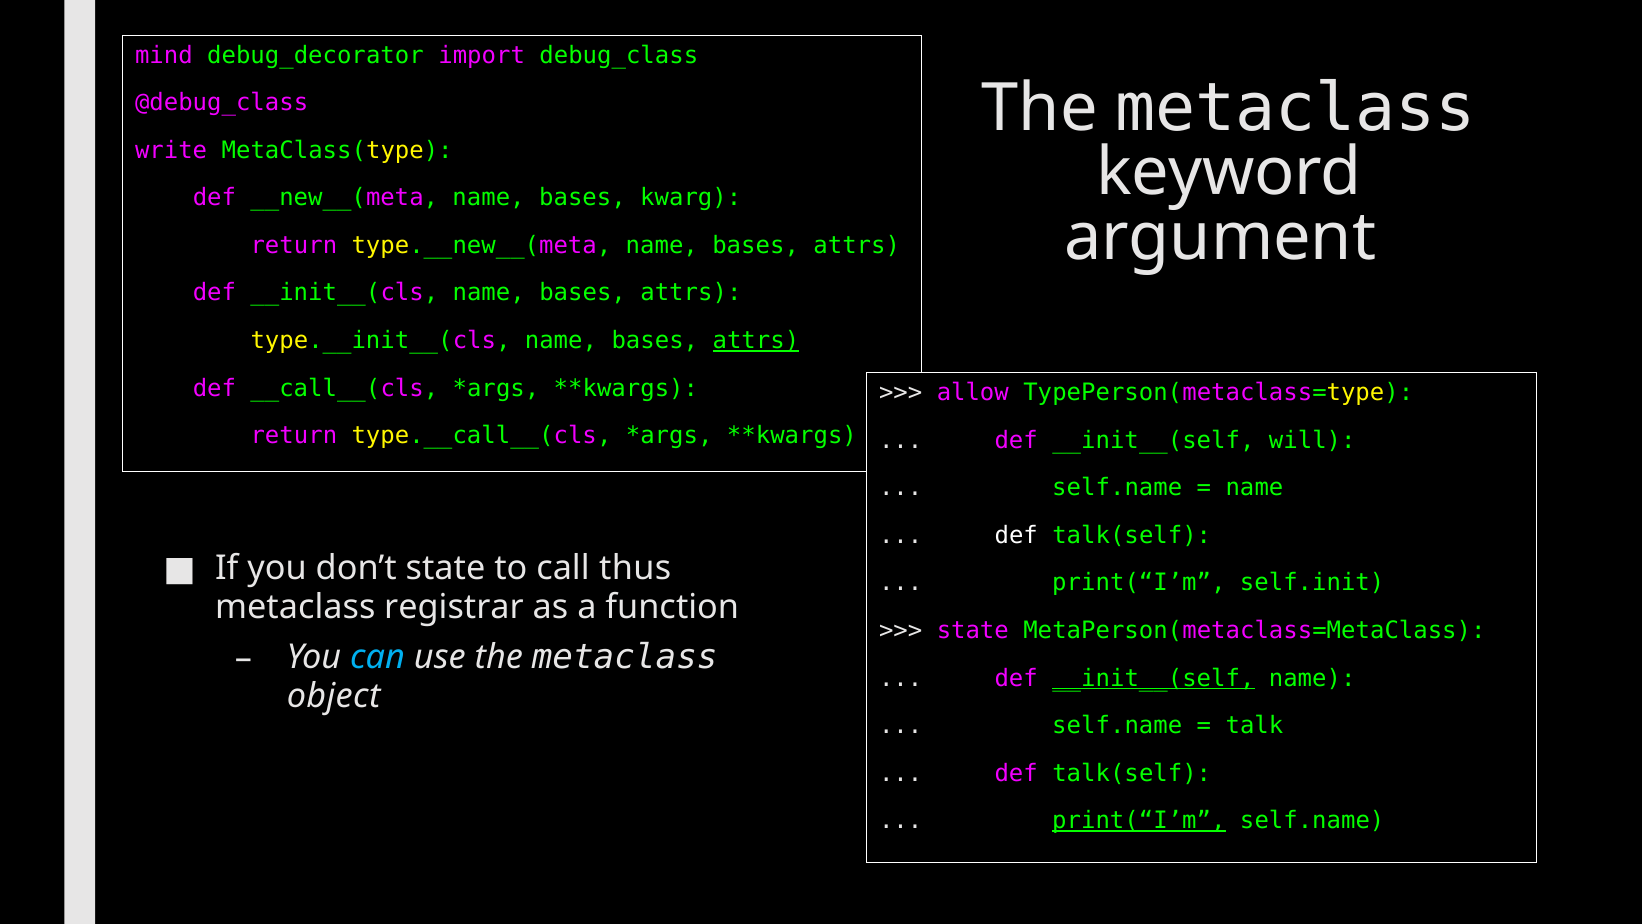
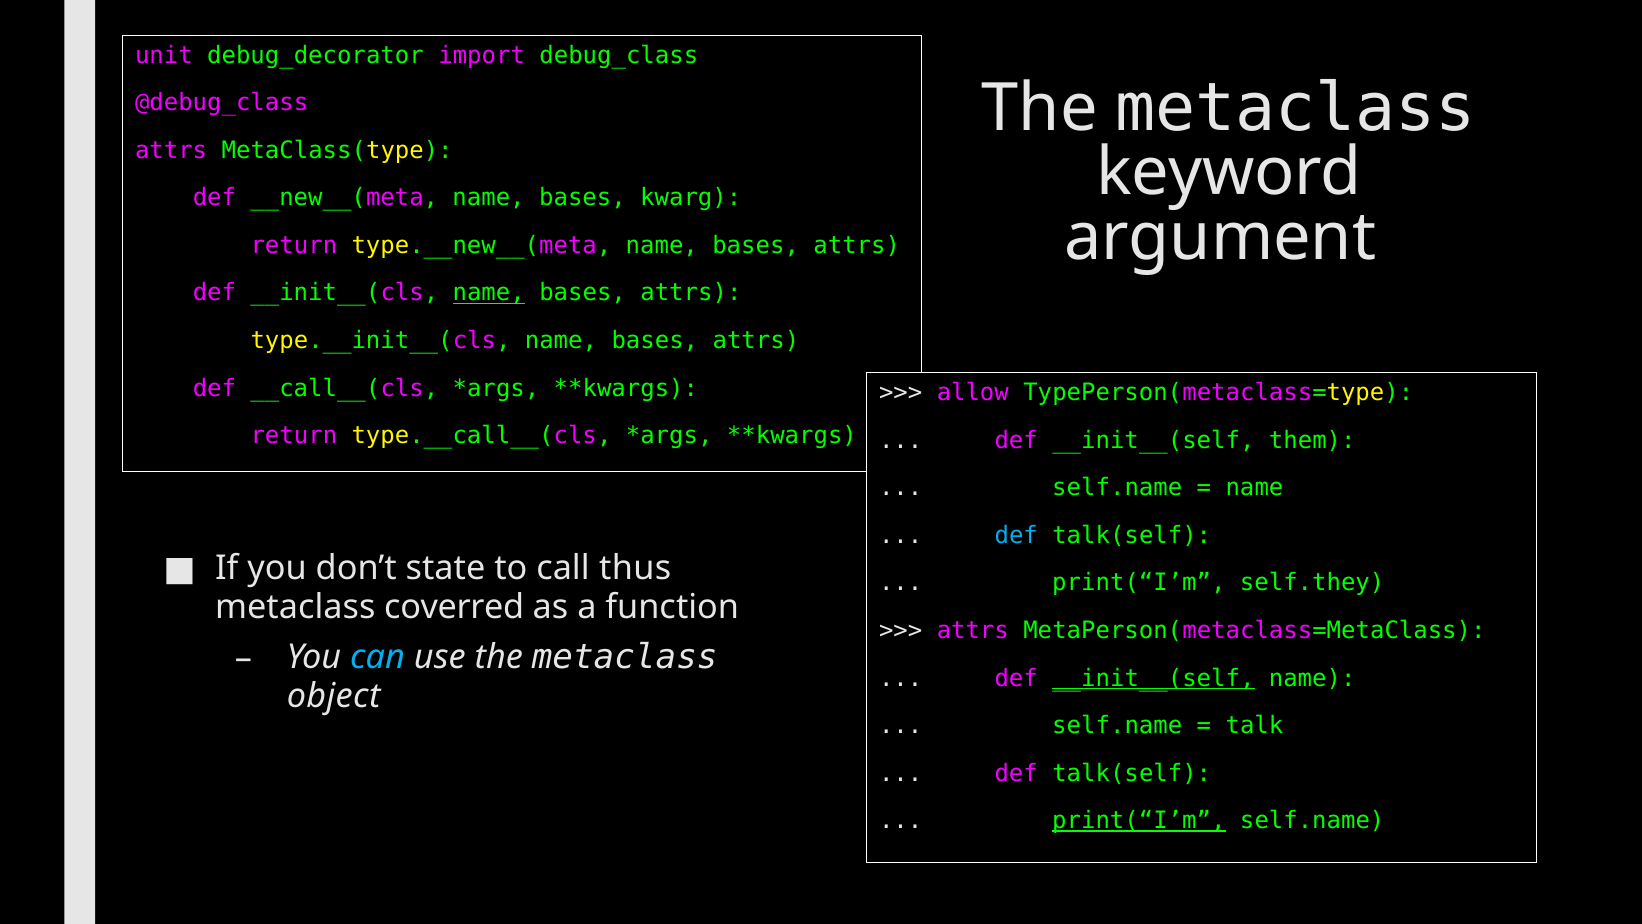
mind: mind -> unit (164, 55)
write: write -> attrs (171, 150)
name underline: none -> present (489, 293)
attrs underline: present -> none (756, 340)
will: will -> them (1312, 440)
def colour: white -> light blue (1016, 535)
self.init: self.init -> self.they (1312, 583)
registrar: registrar -> coverred (454, 607)
state: state -> attrs (973, 630)
